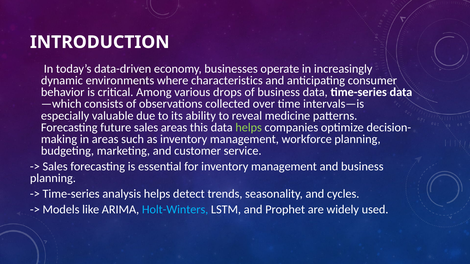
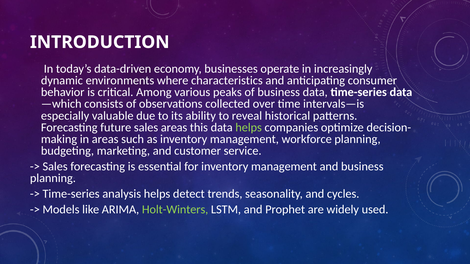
drops: drops -> peaks (227, 92)
medicine: medicine -> historical (287, 116)
Holt-Winters colour: light blue -> light green (175, 210)
